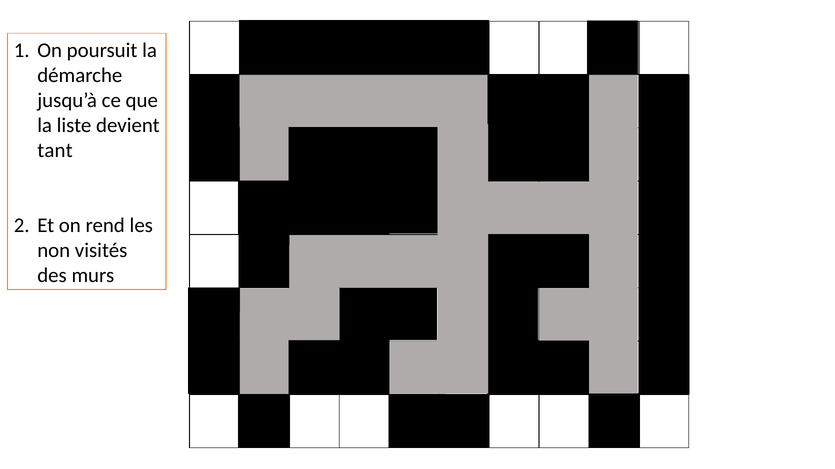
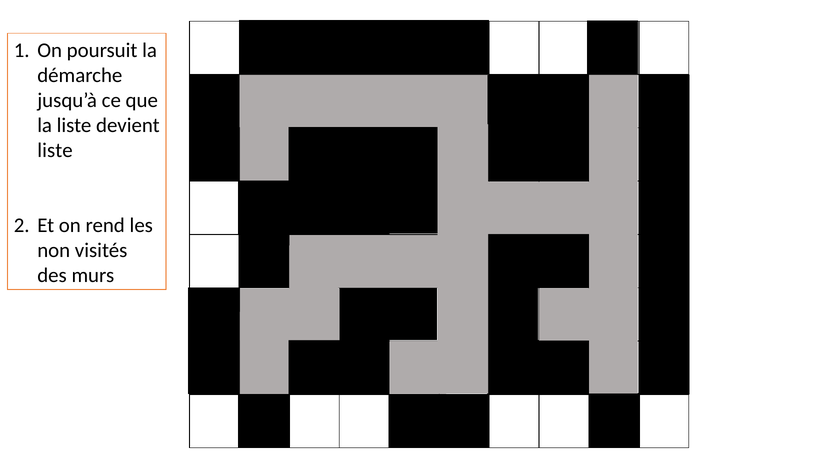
tant: tant -> liste (55, 151)
